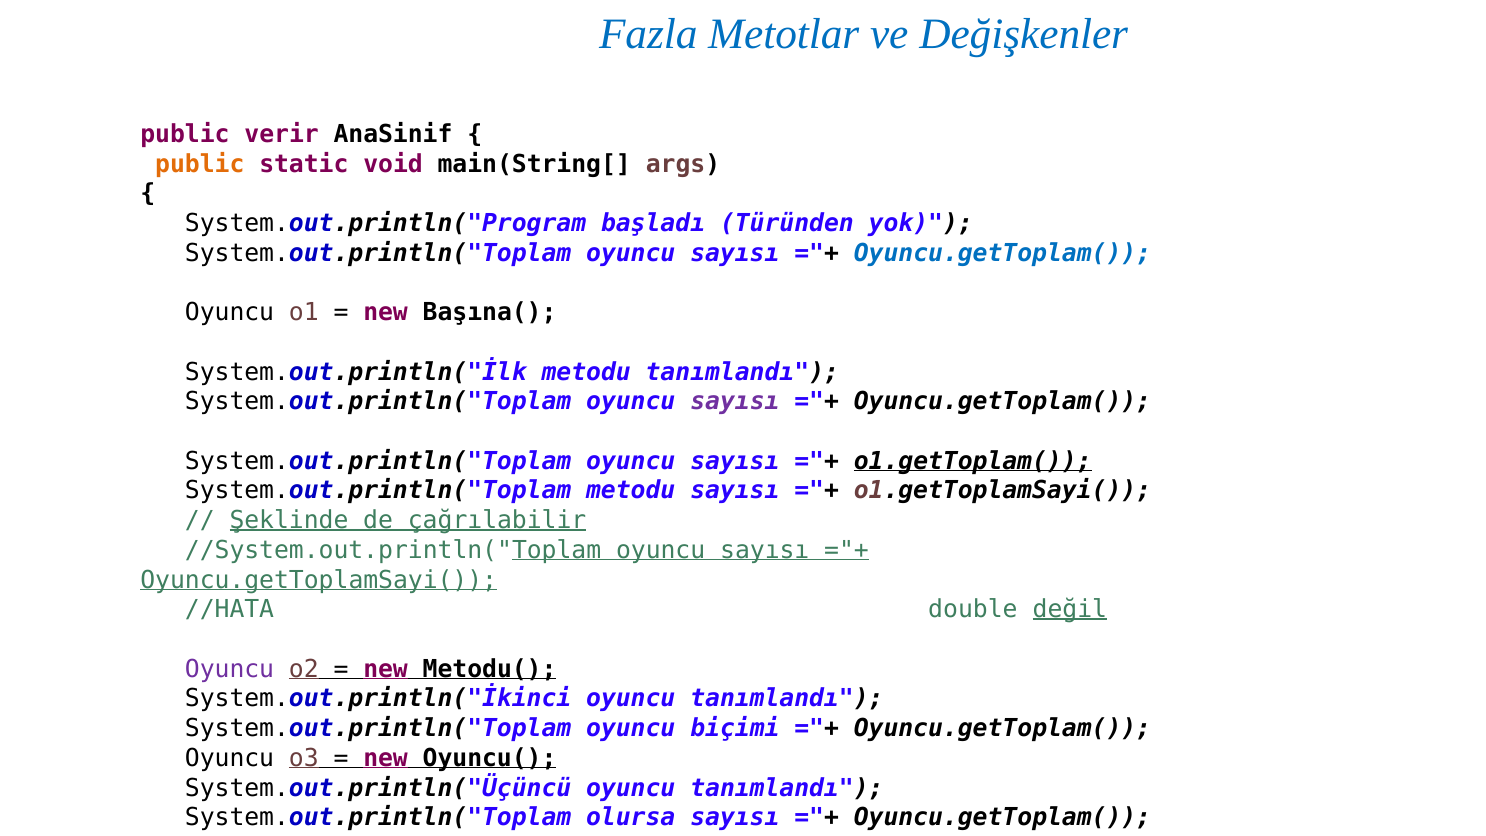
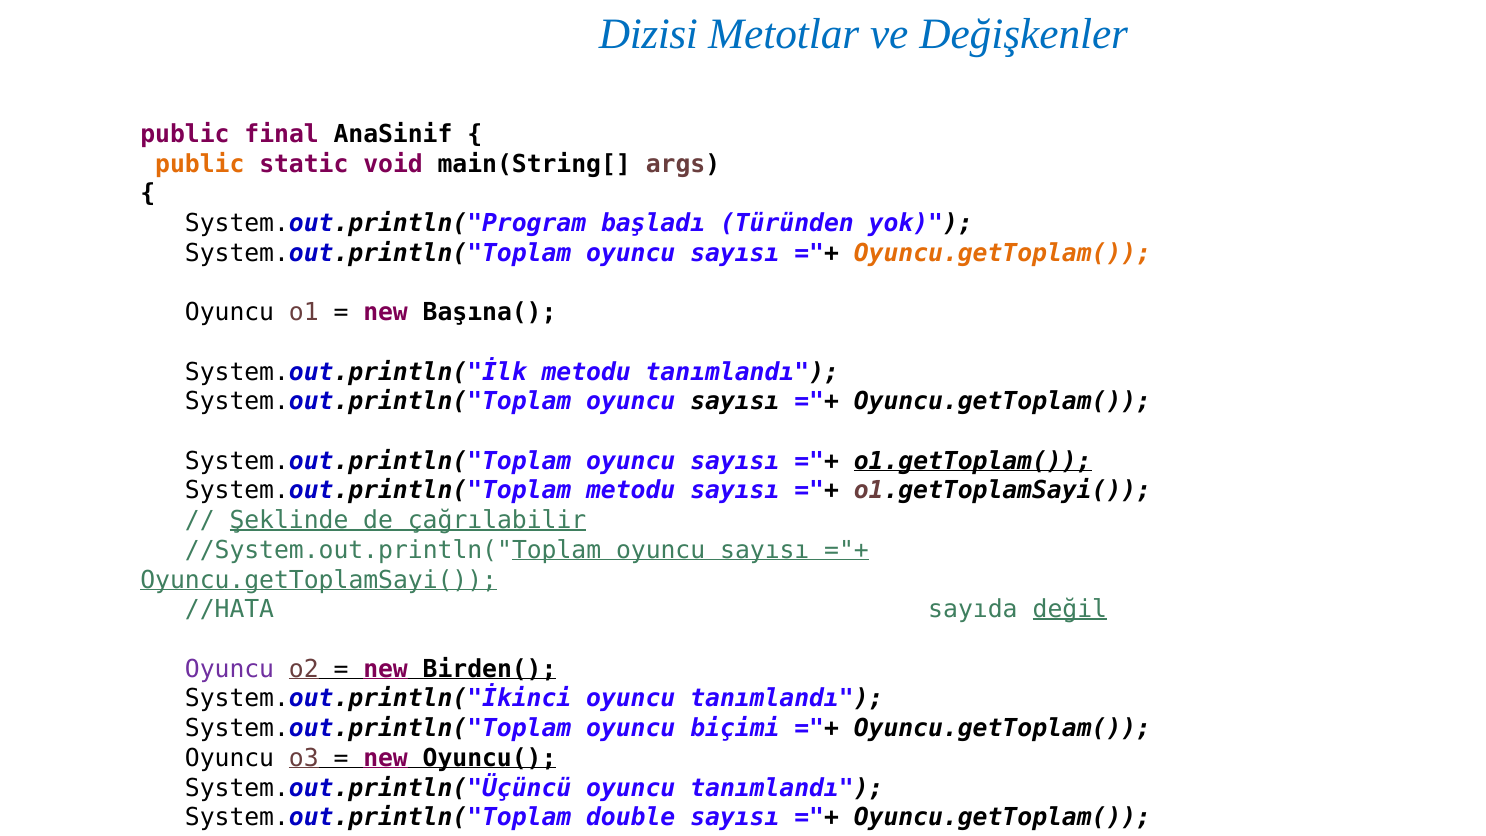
Fazla: Fazla -> Dizisi (648, 34)
verir: verir -> final (282, 134)
Oyuncu.getToplam( colour: blue -> orange (1002, 253)
sayısı colour: purple -> black (735, 402)
double: double -> sayıda (973, 610)
Metodu(: Metodu( -> Birden( (490, 669)
olursa: olursa -> double (631, 817)
